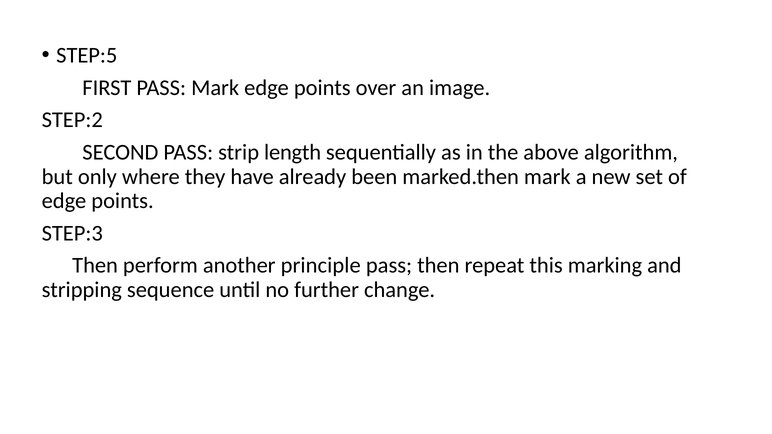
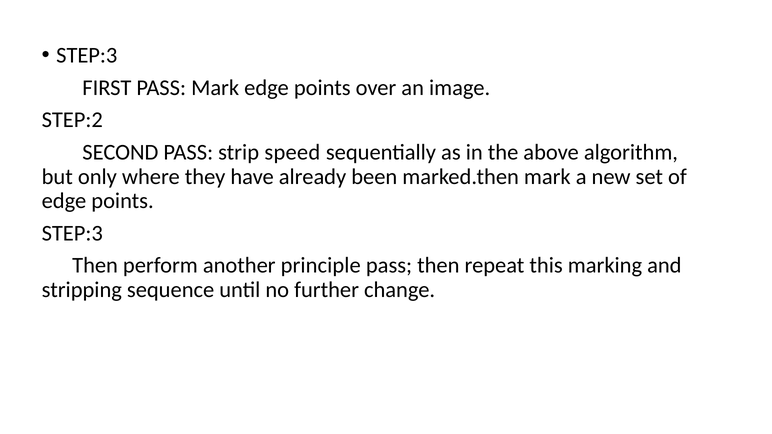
STEP:5: STEP:5 -> STEP:3 (87, 55)
length: length -> speed (292, 152)
